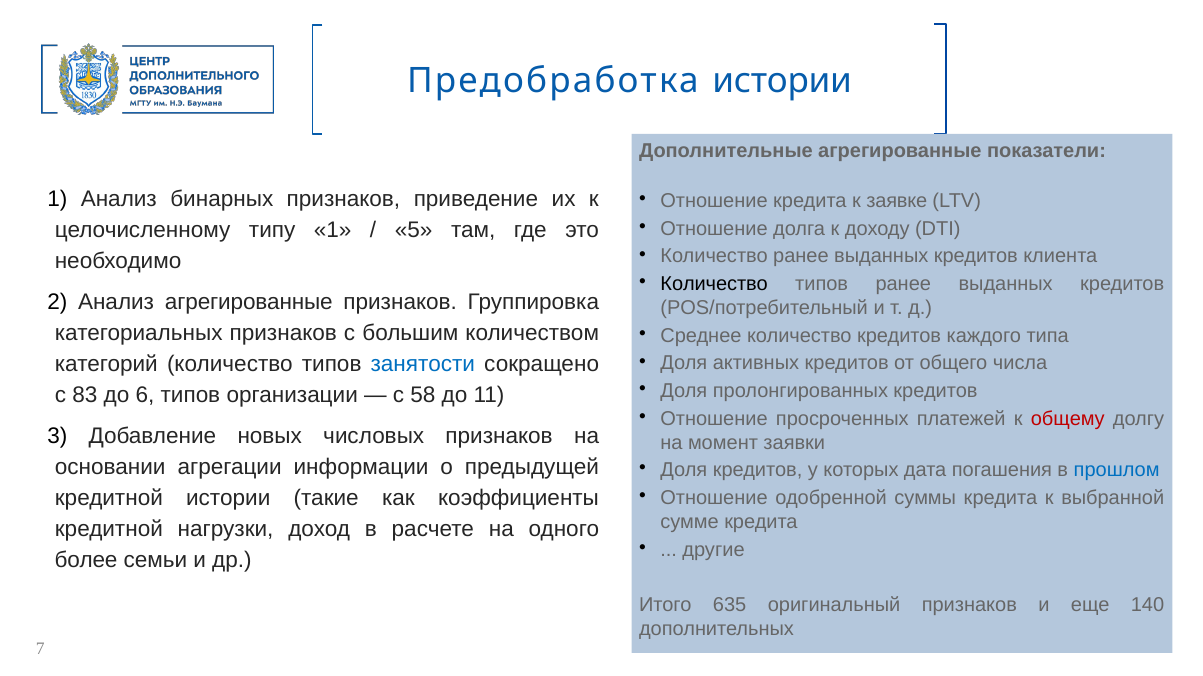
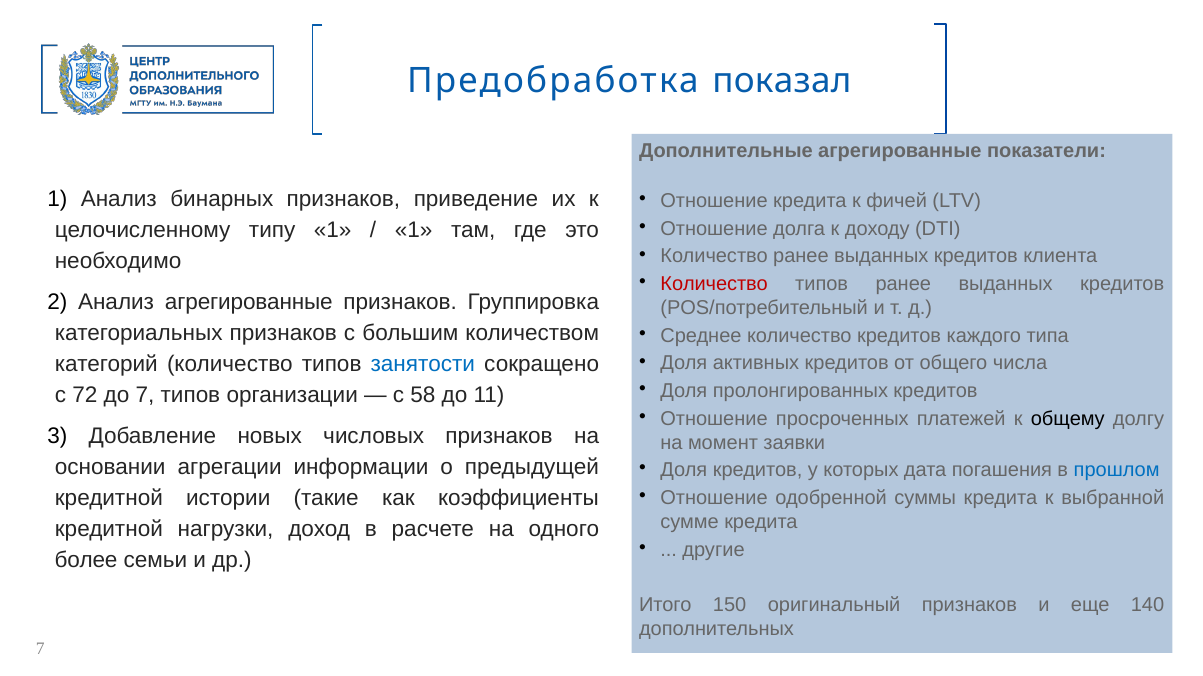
Предобработка истории: истории -> показал (782, 81)
заявке: заявке -> фичей (897, 201)
5: 5 -> 1 (414, 231)
Количество colour: black -> red (714, 284)
83: 83 -> 72 (85, 396)
до 6: 6 -> 7 (145, 396)
общему colour: red -> black (1068, 419)
635: 635 -> 150 (730, 605)
